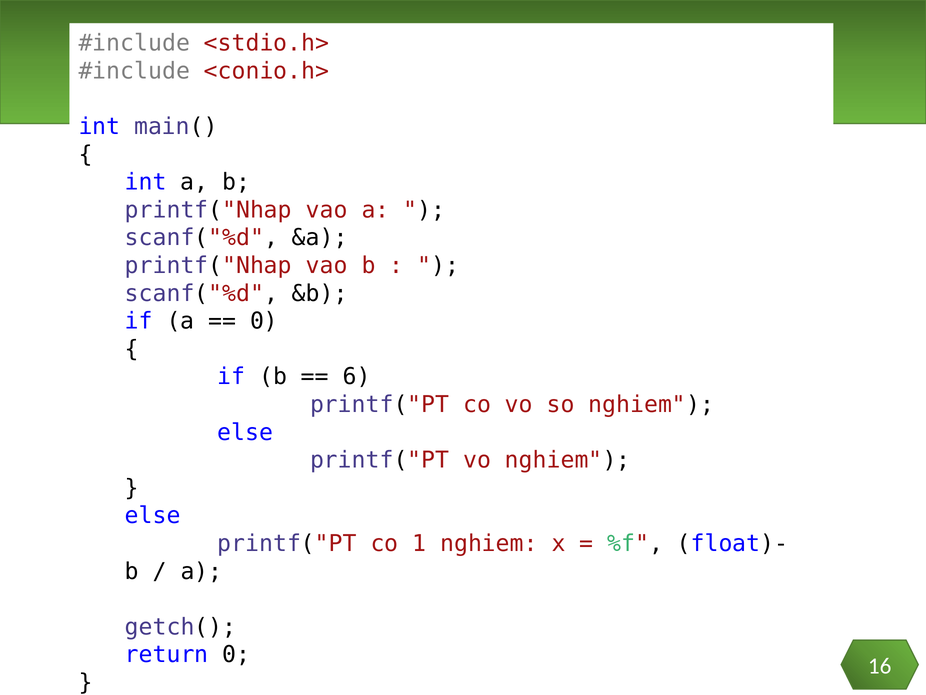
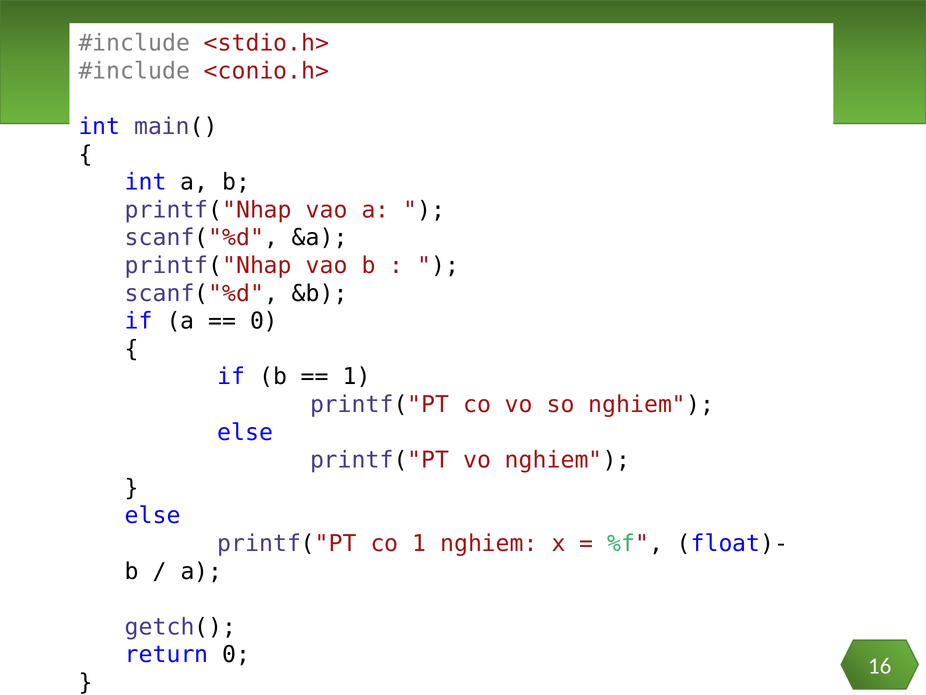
6: 6 -> 1 (357, 377)
